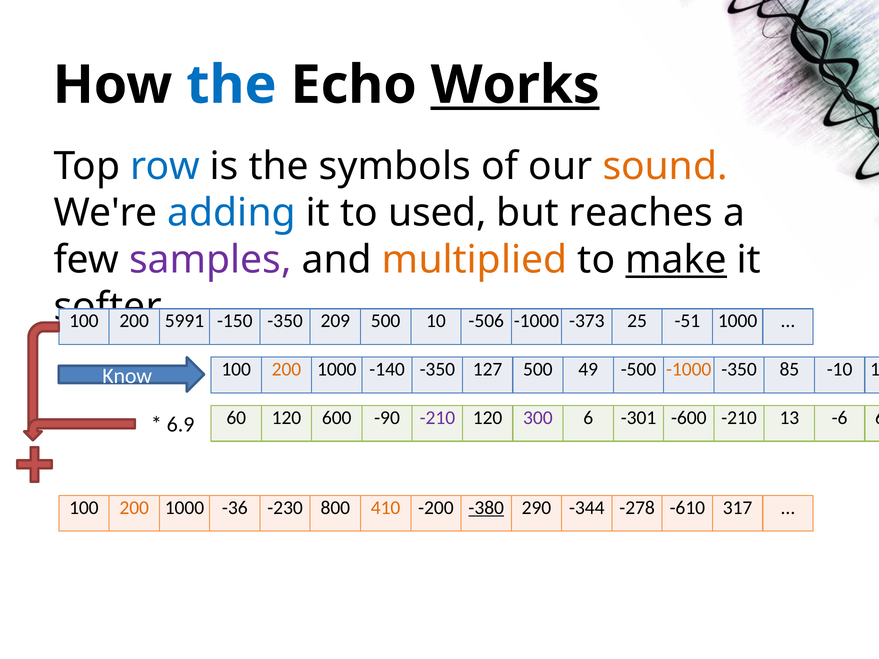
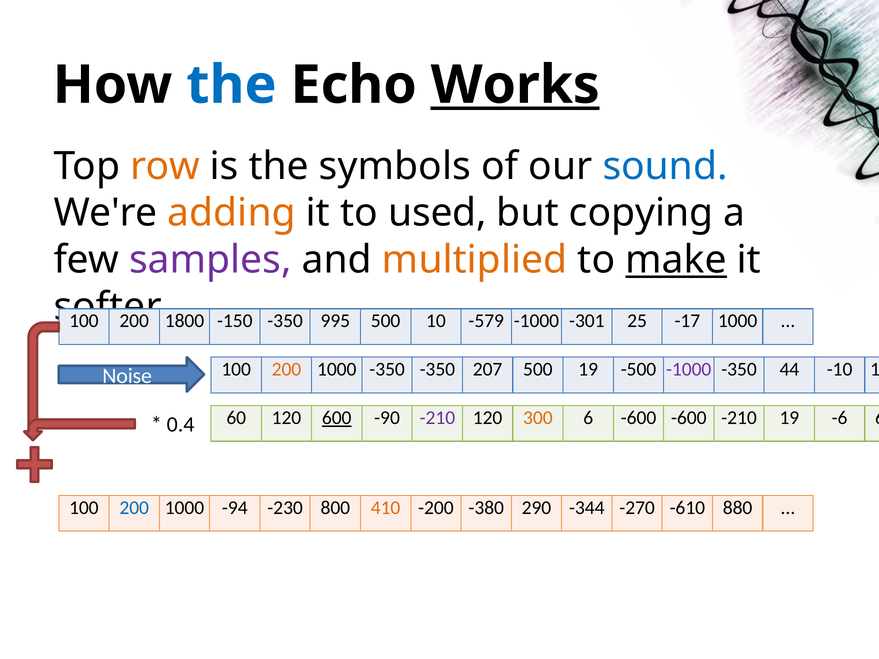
row colour: blue -> orange (165, 166)
sound colour: orange -> blue (665, 166)
adding colour: blue -> orange (232, 213)
reaches: reaches -> copying (641, 213)
5991: 5991 -> 1800 (185, 321)
209: 209 -> 995 (335, 321)
-506: -506 -> -579 (486, 321)
-373: -373 -> -301 (587, 321)
-51: -51 -> -17 (687, 321)
1000 -140: -140 -> -350 (387, 369)
127: 127 -> 207 (488, 369)
500 49: 49 -> 19 (588, 369)
-1000 colour: orange -> purple (689, 369)
85: 85 -> 44 (789, 369)
Know: Know -> Noise (127, 376)
600 underline: none -> present (337, 418)
300 colour: purple -> orange (538, 418)
6 -301: -301 -> -600 (639, 418)
-210 13: 13 -> 19 (789, 418)
6.9: 6.9 -> 0.4 (181, 425)
200 colour: orange -> blue (134, 508)
-36: -36 -> -94 (235, 508)
-380 underline: present -> none (486, 508)
-278: -278 -> -270 (637, 508)
317: 317 -> 880 (738, 508)
